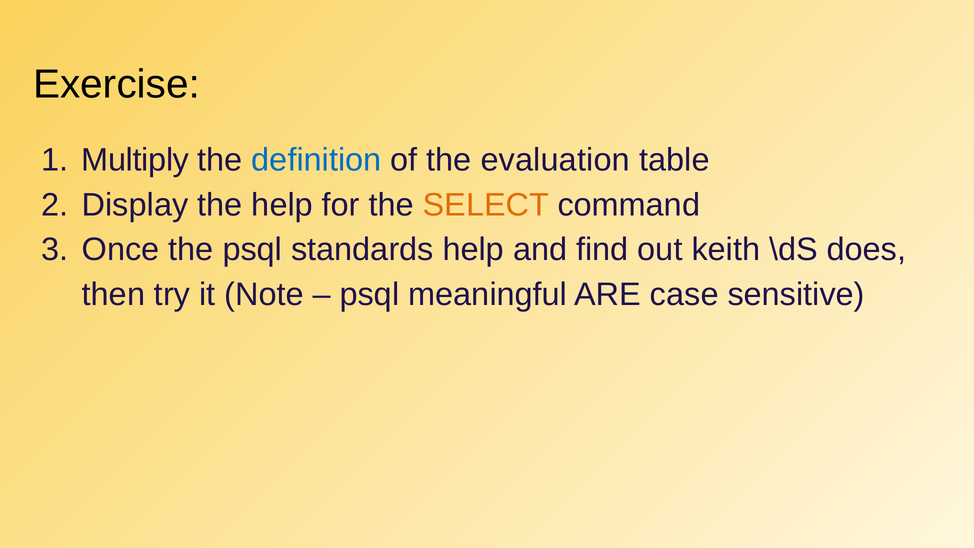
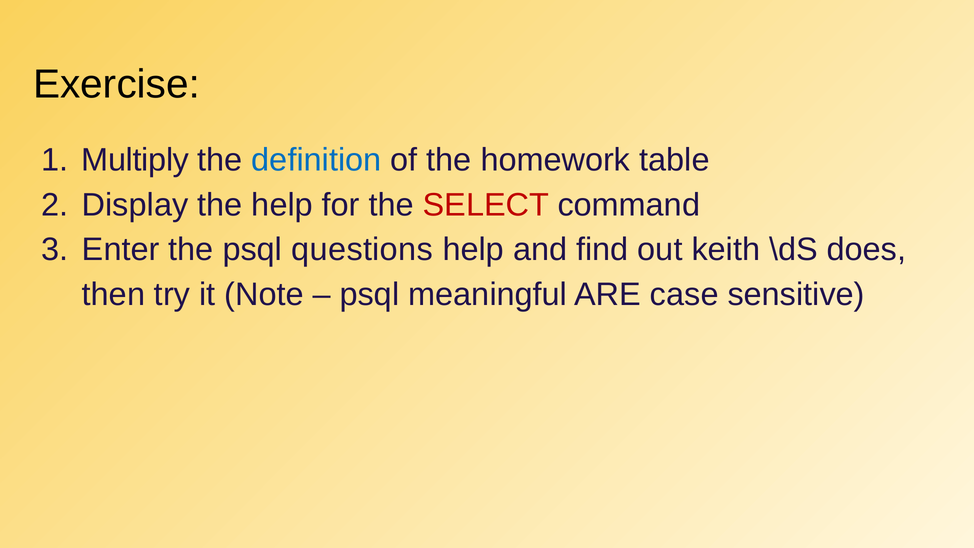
evaluation: evaluation -> homework (555, 160)
SELECT colour: orange -> red (486, 205)
Once: Once -> Enter (121, 250)
standards: standards -> questions (362, 250)
